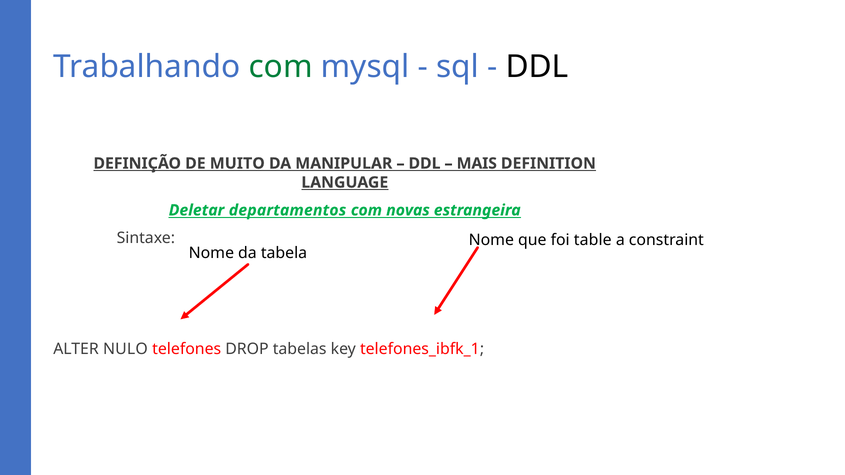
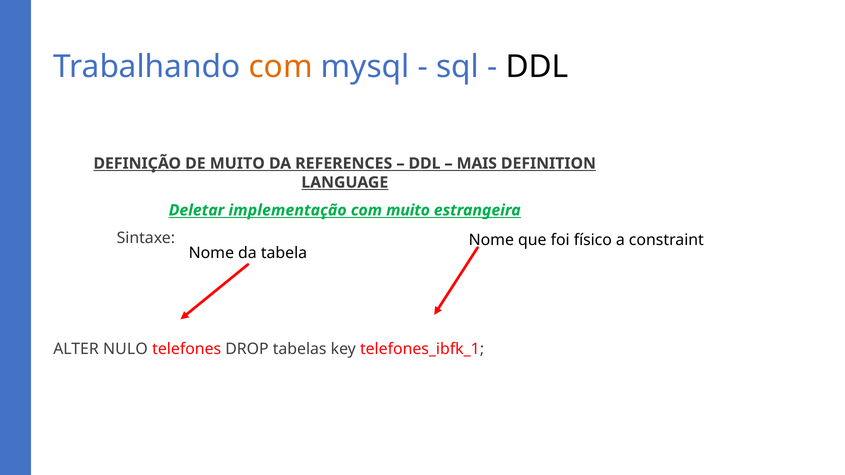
com colour: green -> orange (281, 67)
MANIPULAR: MANIPULAR -> REFERENCES (344, 164)
departamentos: departamentos -> implementação (288, 210)
com novas: novas -> muito (408, 210)
table: table -> físico (593, 240)
